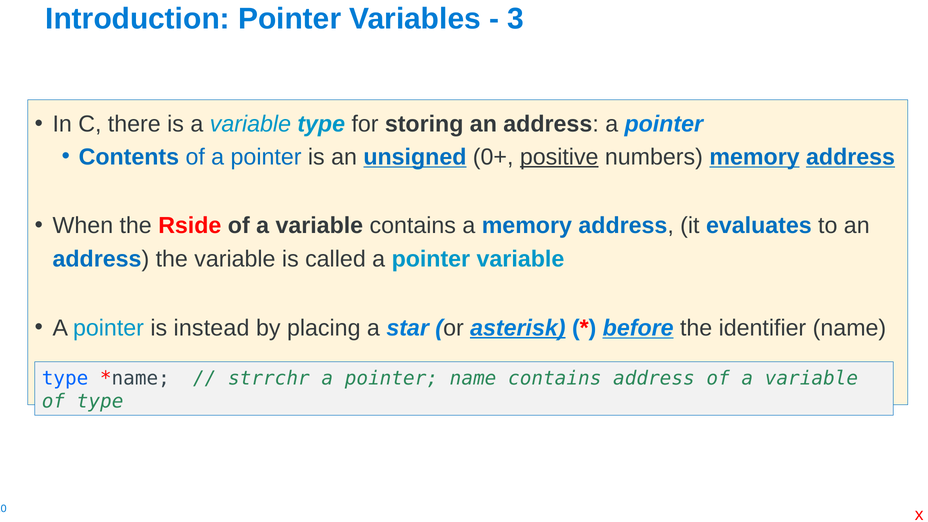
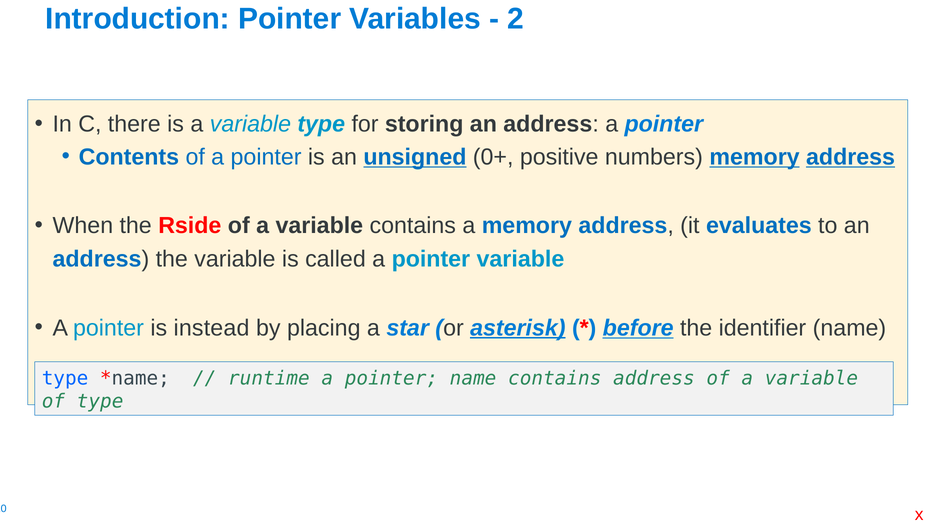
3: 3 -> 2 (516, 19)
positive underline: present -> none (559, 157)
strrchr: strrchr -> runtime (269, 378)
